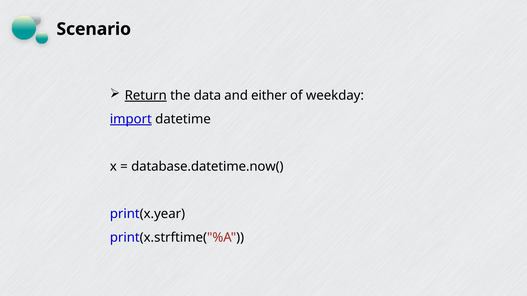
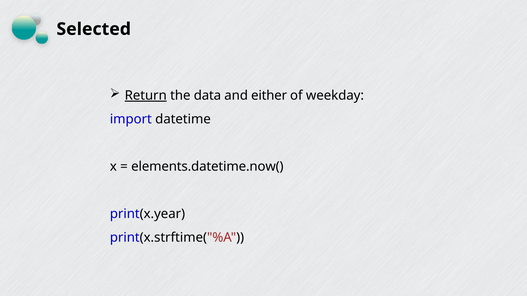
Scenario: Scenario -> Selected (94, 29)
import underline: present -> none (131, 119)
database.datetime.now(: database.datetime.now( -> elements.datetime.now( (207, 167)
